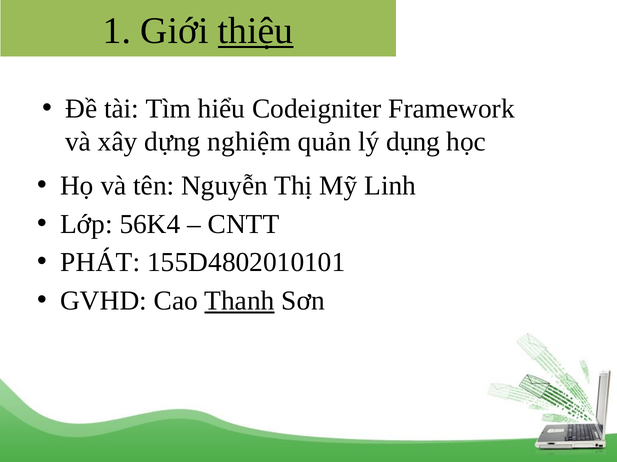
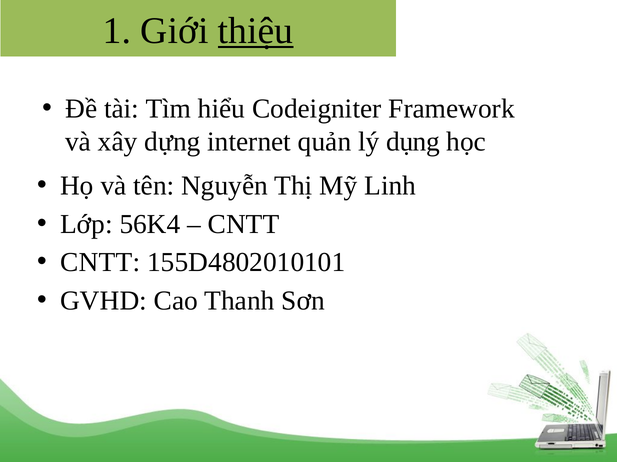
nghiệm: nghiệm -> internet (249, 142)
PHÁT: PHÁT -> CNTT (100, 263)
Thanh underline: present -> none (239, 301)
